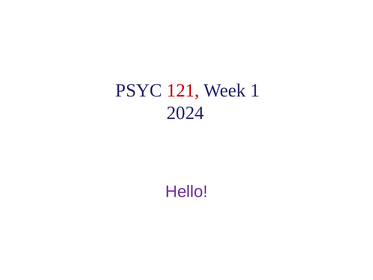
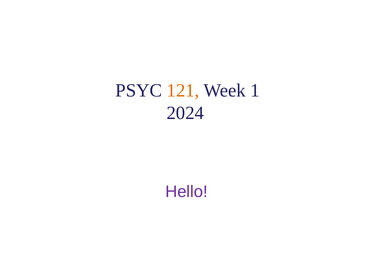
121 colour: red -> orange (183, 91)
